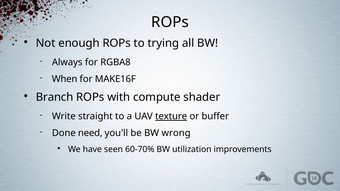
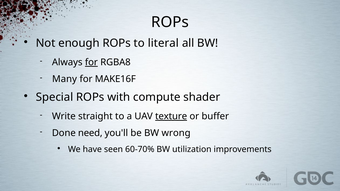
trying: trying -> literal (163, 43)
for underline: none -> present (91, 62)
When: When -> Many (65, 79)
Branch: Branch -> Special (55, 97)
